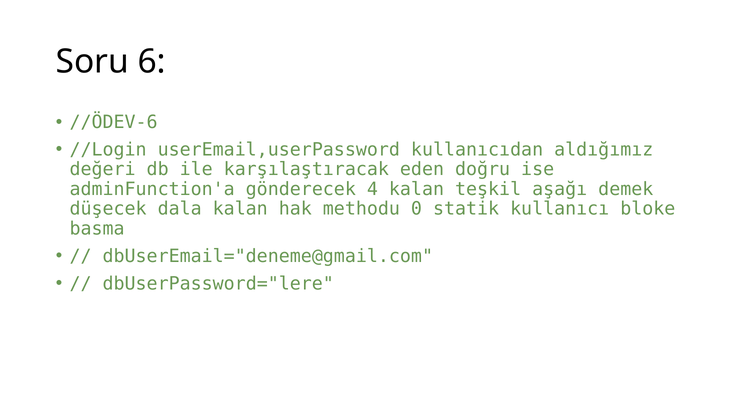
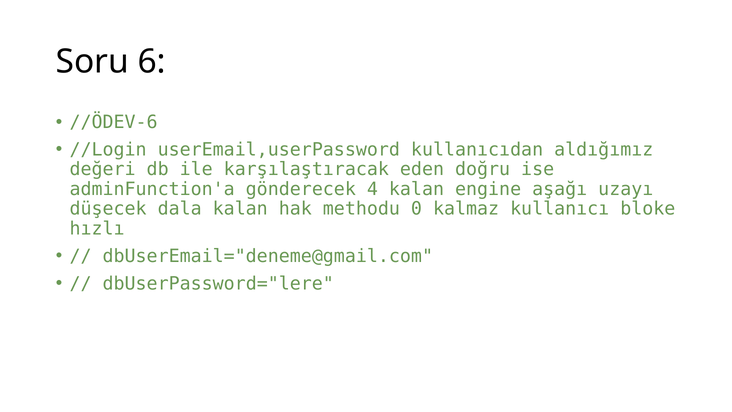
teşkil: teşkil -> engine (488, 189)
demek: demek -> uzayı (626, 189)
statik: statik -> kalmaz (466, 209)
basma: basma -> hızlı (97, 229)
